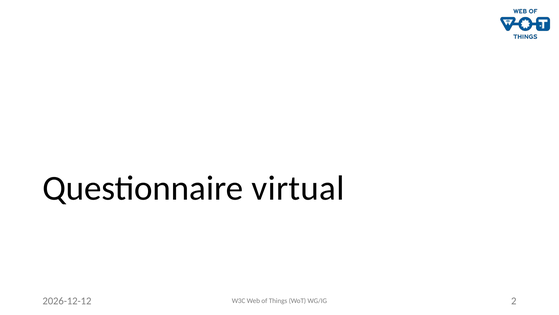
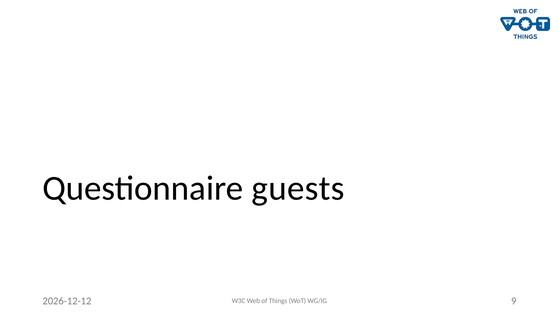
virtual: virtual -> guests (298, 188)
2: 2 -> 9 (514, 301)
